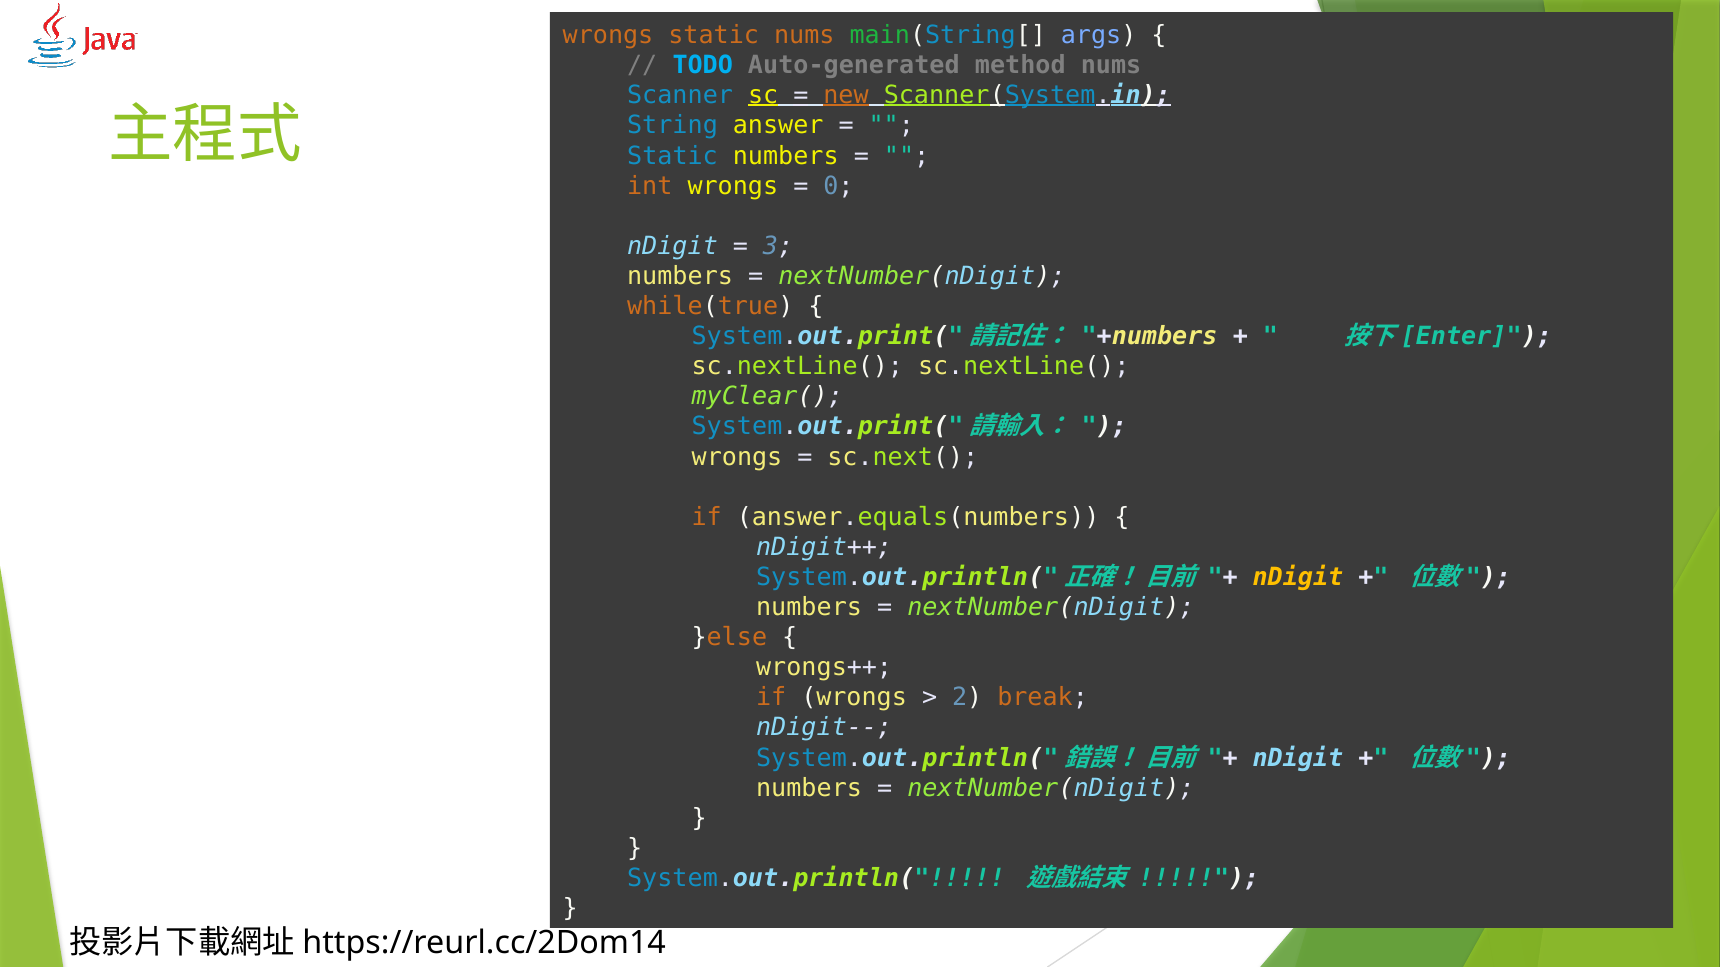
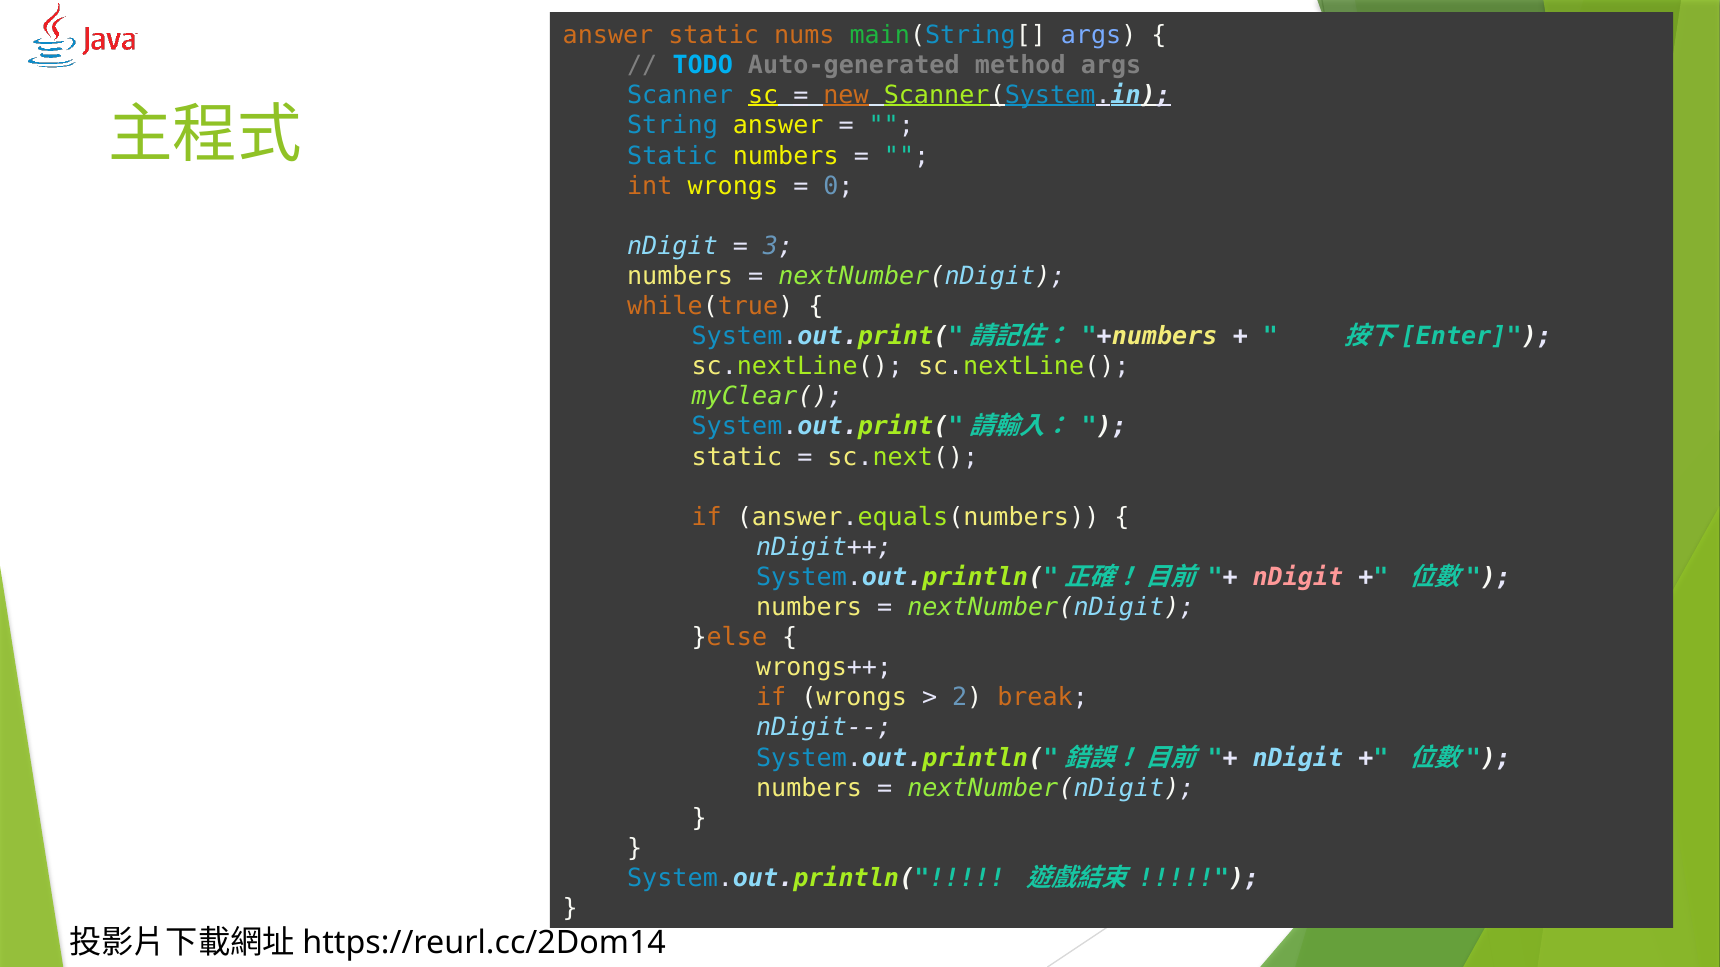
wrongs: wrongs -> answer (608, 35)
method nums: nums -> args (1111, 65)
wrongs: wrongs -> static (737, 457)
nDigit colour: yellow -> pink (1298, 577)
